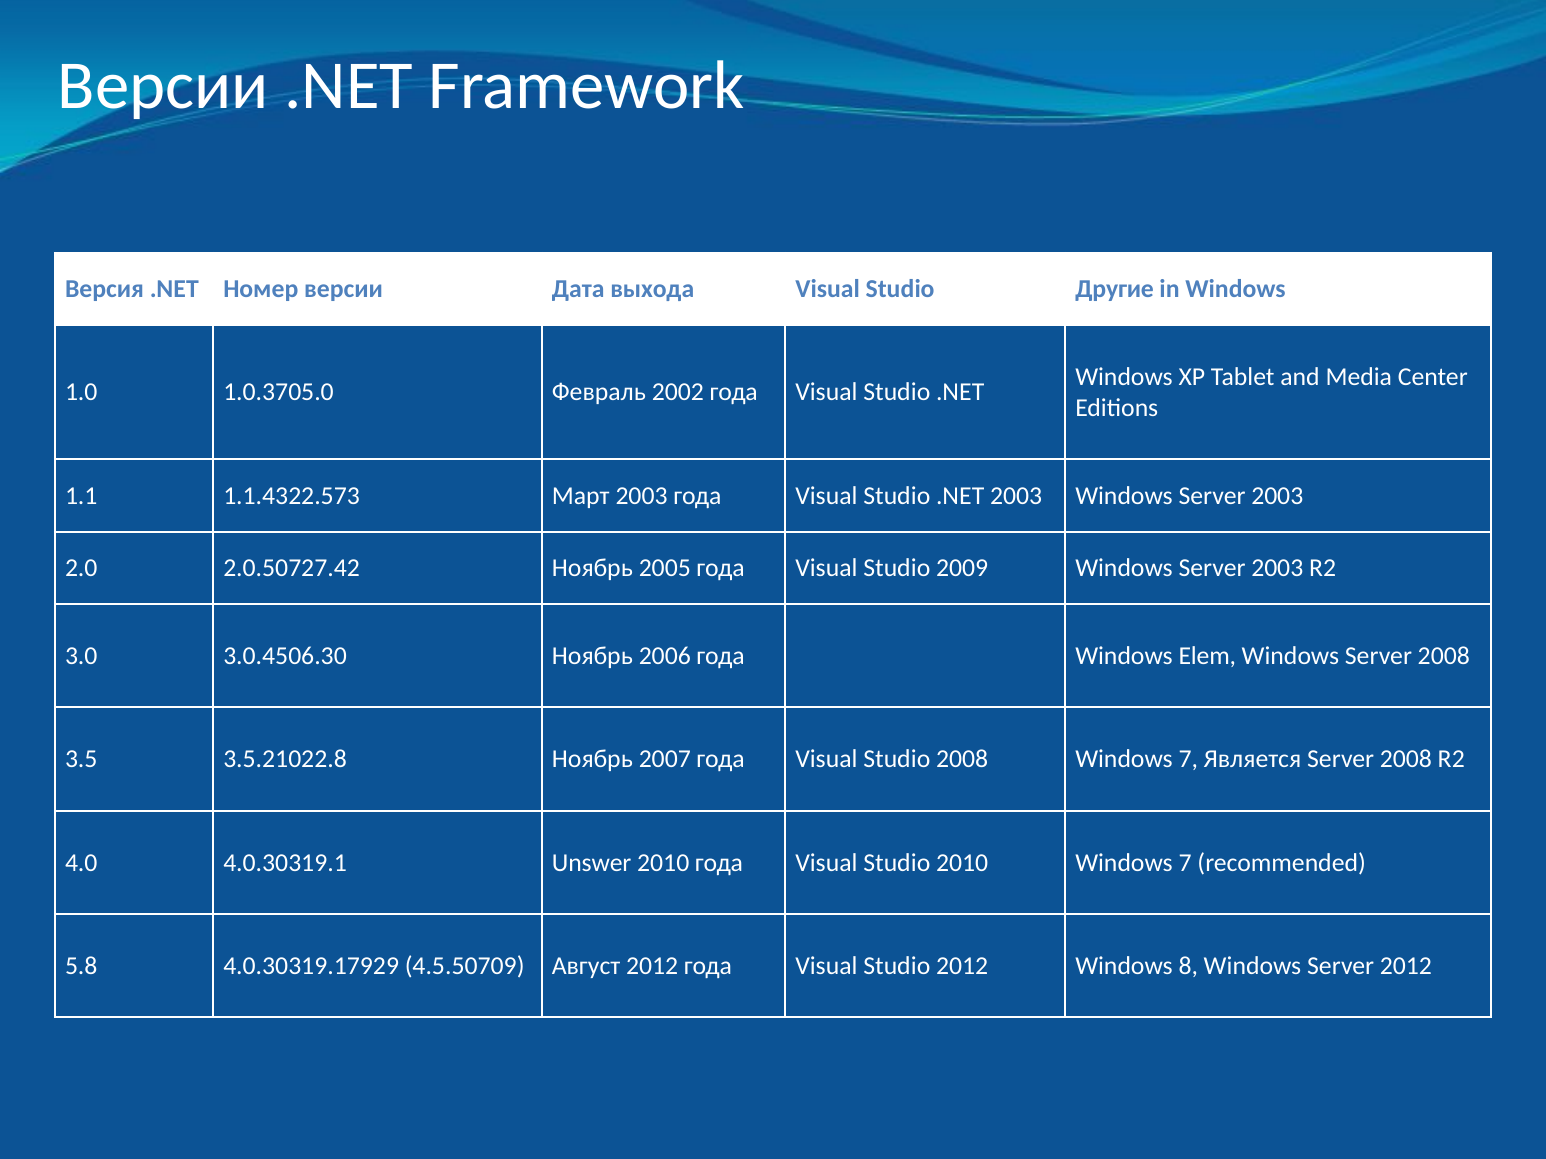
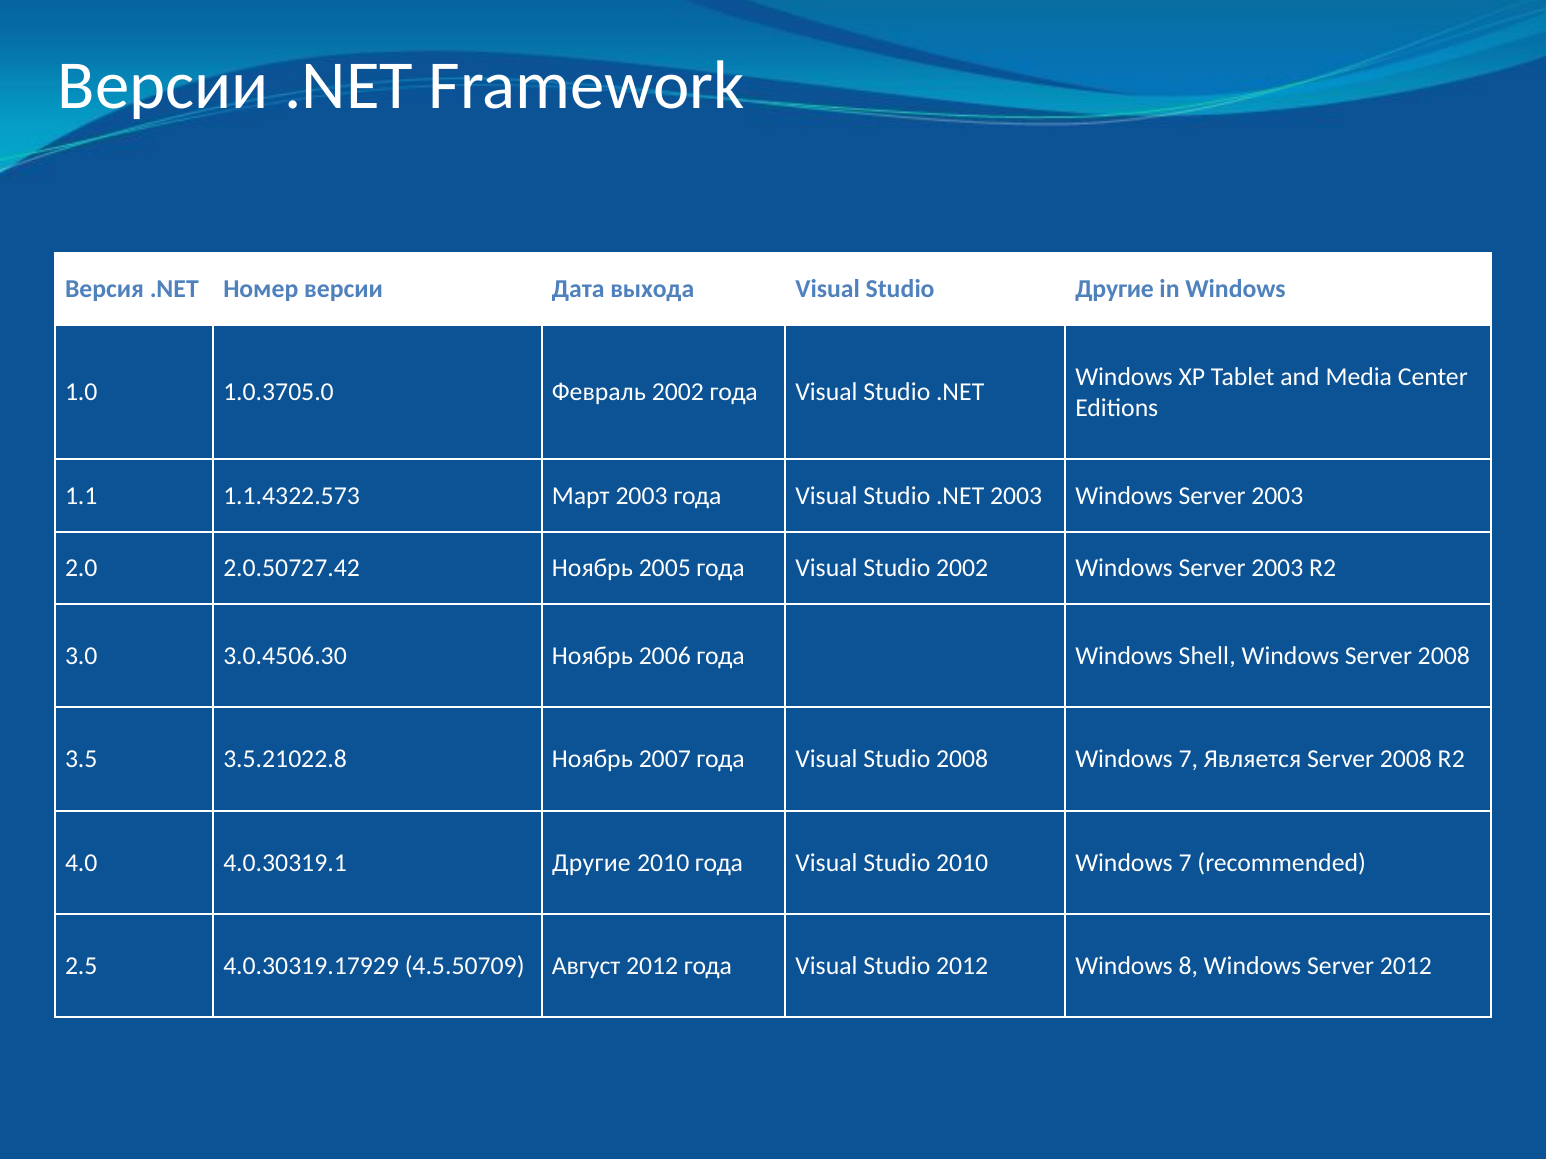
Studio 2009: 2009 -> 2002 (962, 568)
Elem: Elem -> Shell (1207, 656)
4.0.30319.1 Unswer: Unswer -> Другие (591, 863)
5.8: 5.8 -> 2.5 (81, 966)
